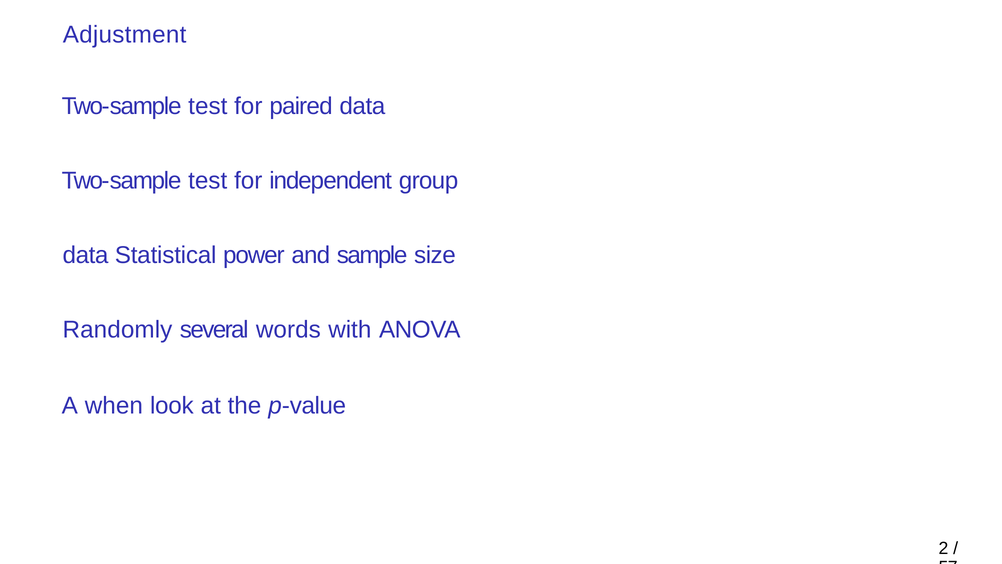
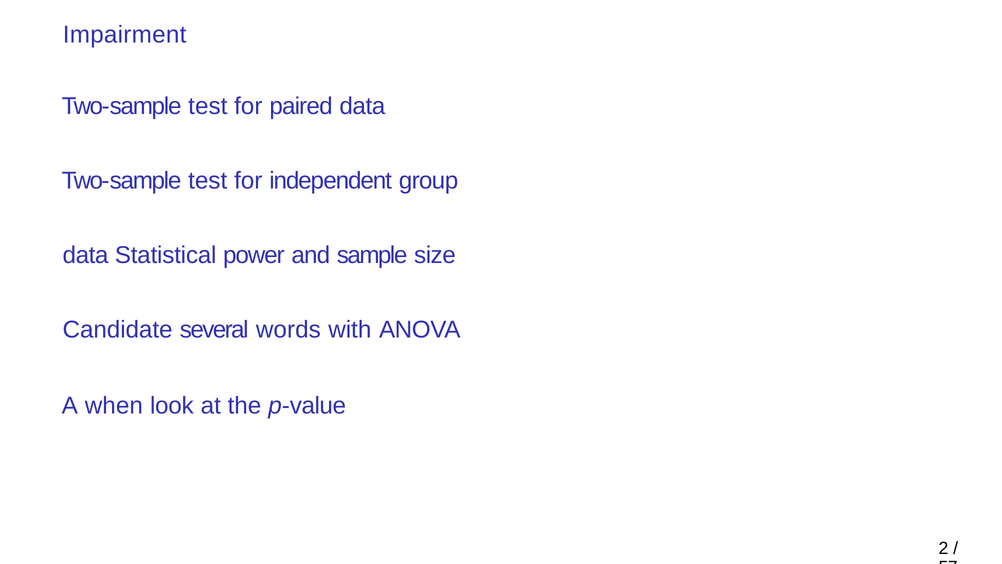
Adjustment: Adjustment -> Impairment (125, 35)
Randomly: Randomly -> Candidate (118, 330)
